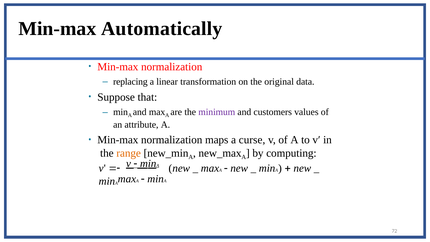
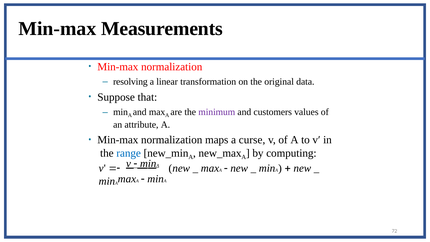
Automatically: Automatically -> Measurements (162, 29)
replacing: replacing -> resolving (130, 82)
range colour: orange -> blue (129, 153)
